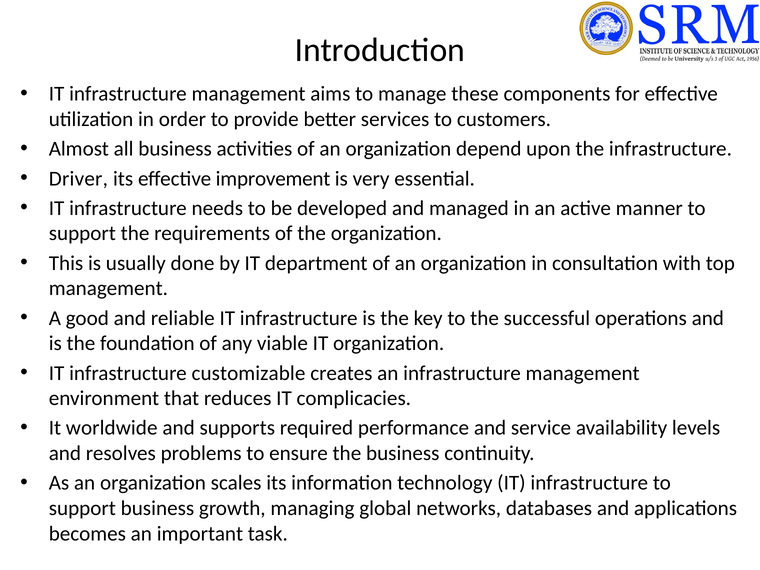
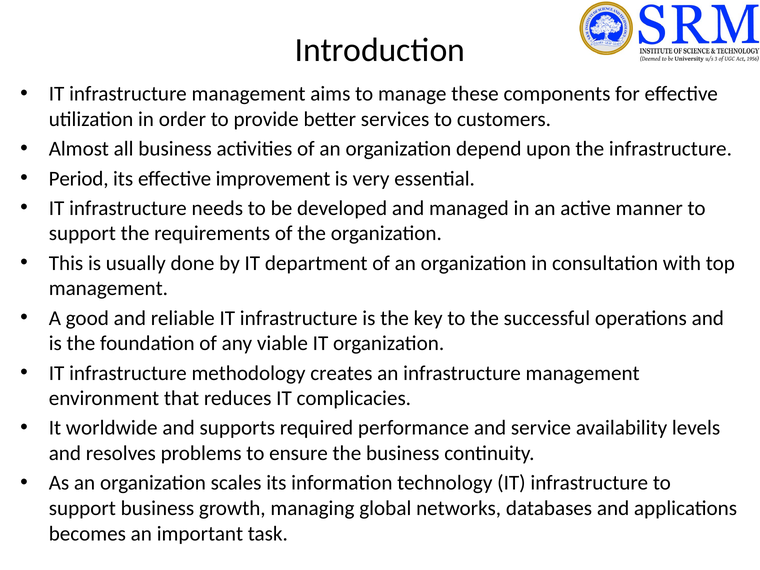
Driver: Driver -> Period (79, 179)
customizable: customizable -> methodology (249, 373)
